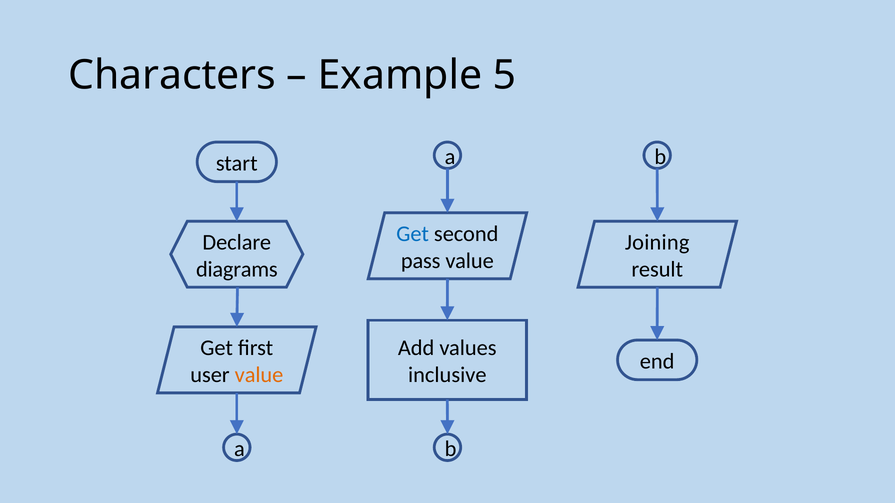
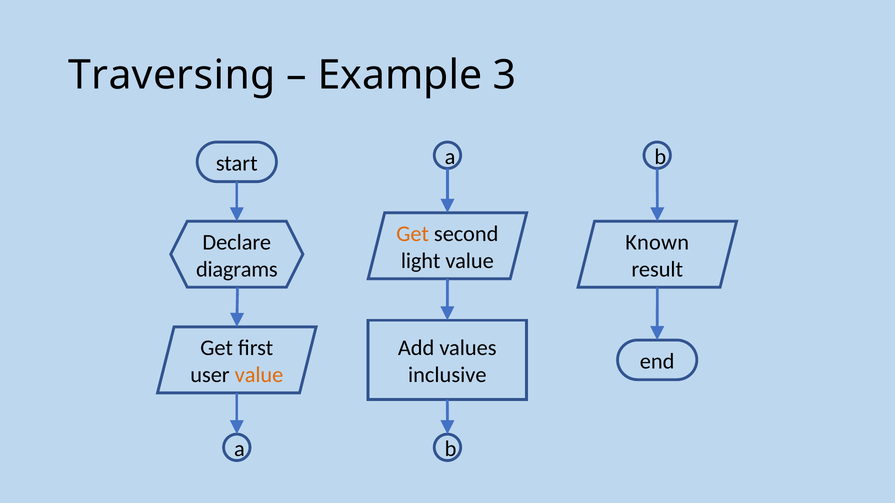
Characters: Characters -> Traversing (172, 75)
5: 5 -> 3 (505, 75)
Get colour: blue -> orange (413, 234)
Joining: Joining -> Known (657, 243)
pass: pass -> light (421, 261)
